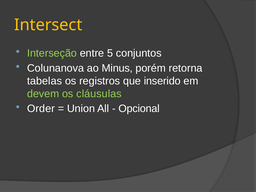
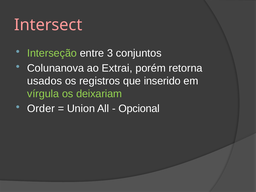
Intersect colour: yellow -> pink (48, 25)
5: 5 -> 3 (110, 53)
Minus: Minus -> Extrai (117, 68)
tabelas: tabelas -> usados (45, 81)
devem: devem -> vírgula (43, 94)
cláusulas: cláusulas -> deixariam (99, 94)
